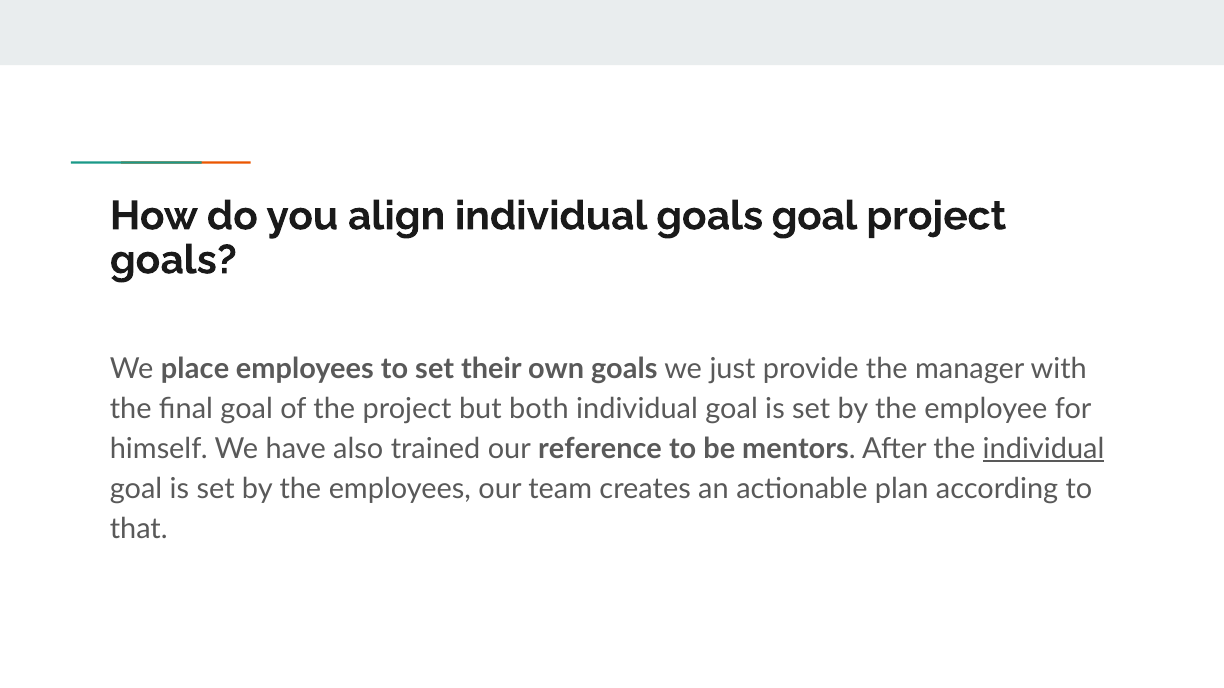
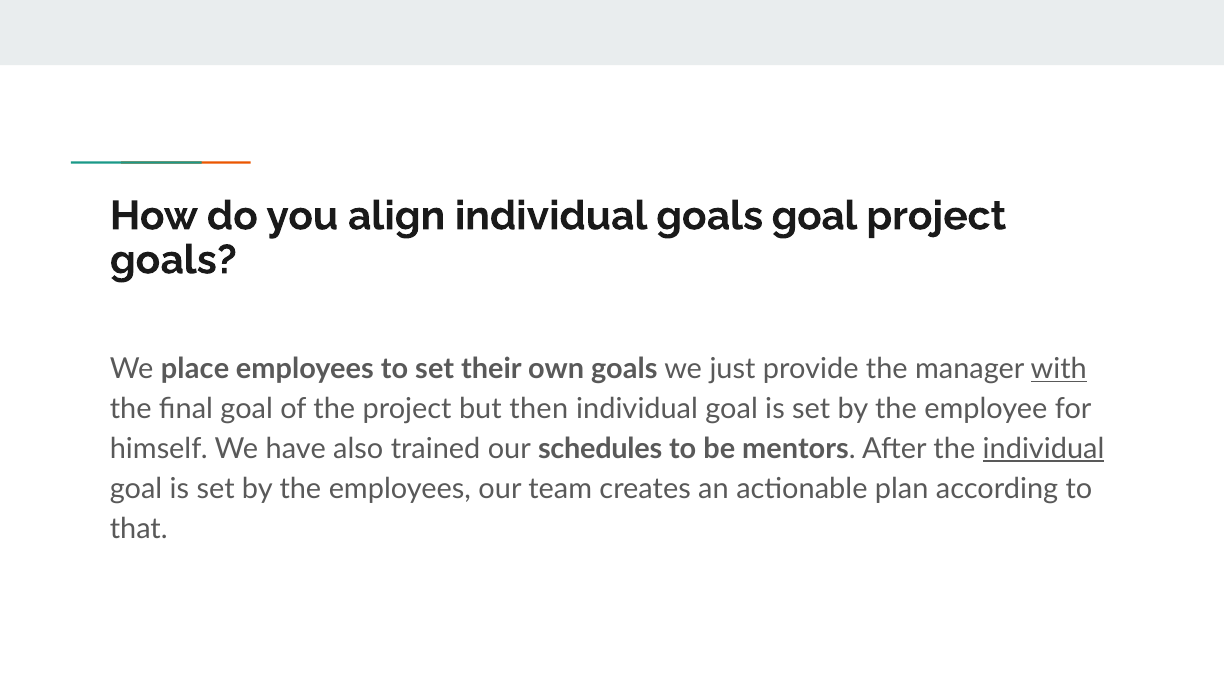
with underline: none -> present (1059, 369)
both: both -> then (539, 409)
reference: reference -> schedules (600, 449)
